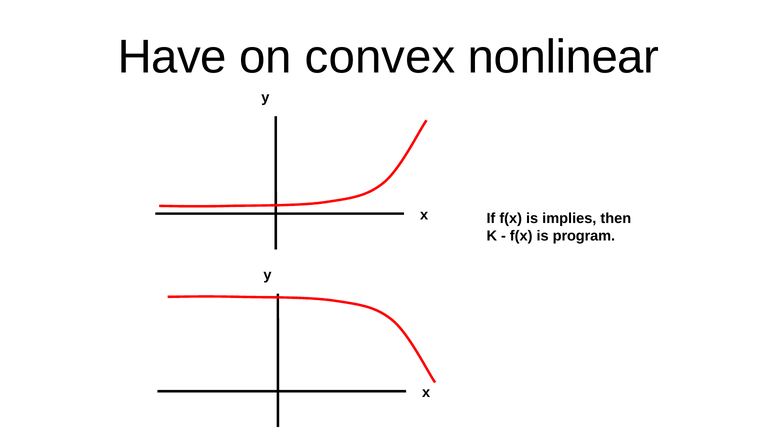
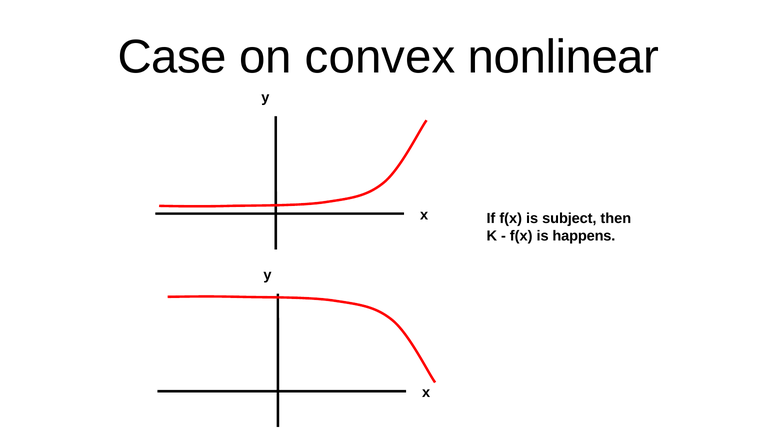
Have: Have -> Case (172, 57)
implies: implies -> subject (569, 219)
program: program -> happens (584, 236)
